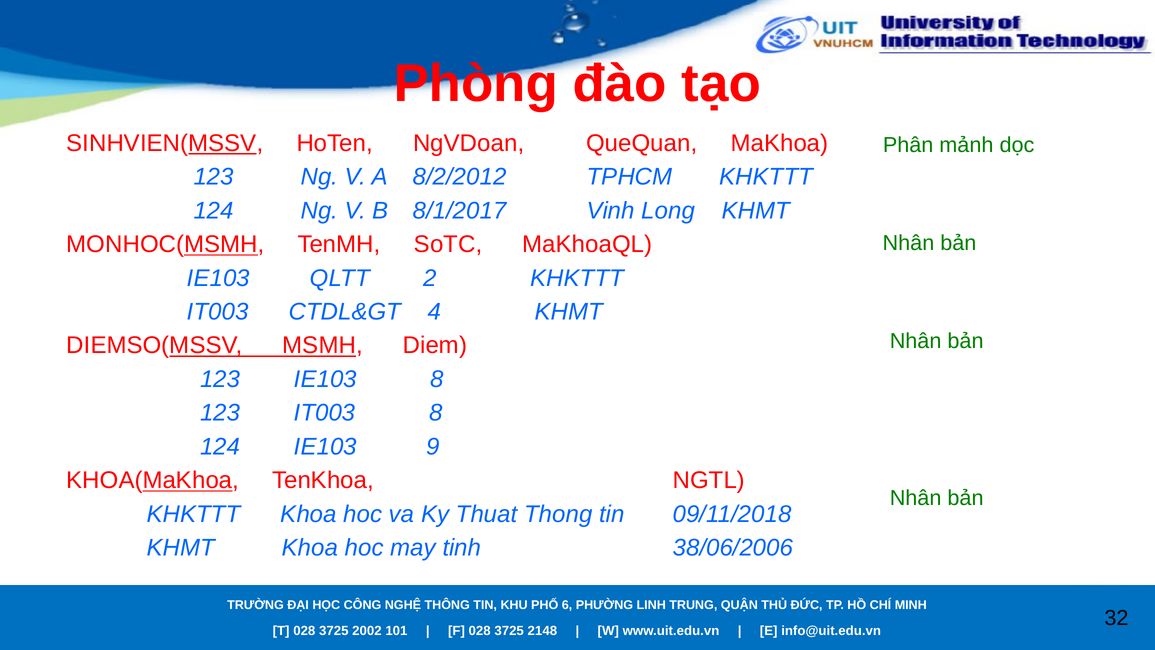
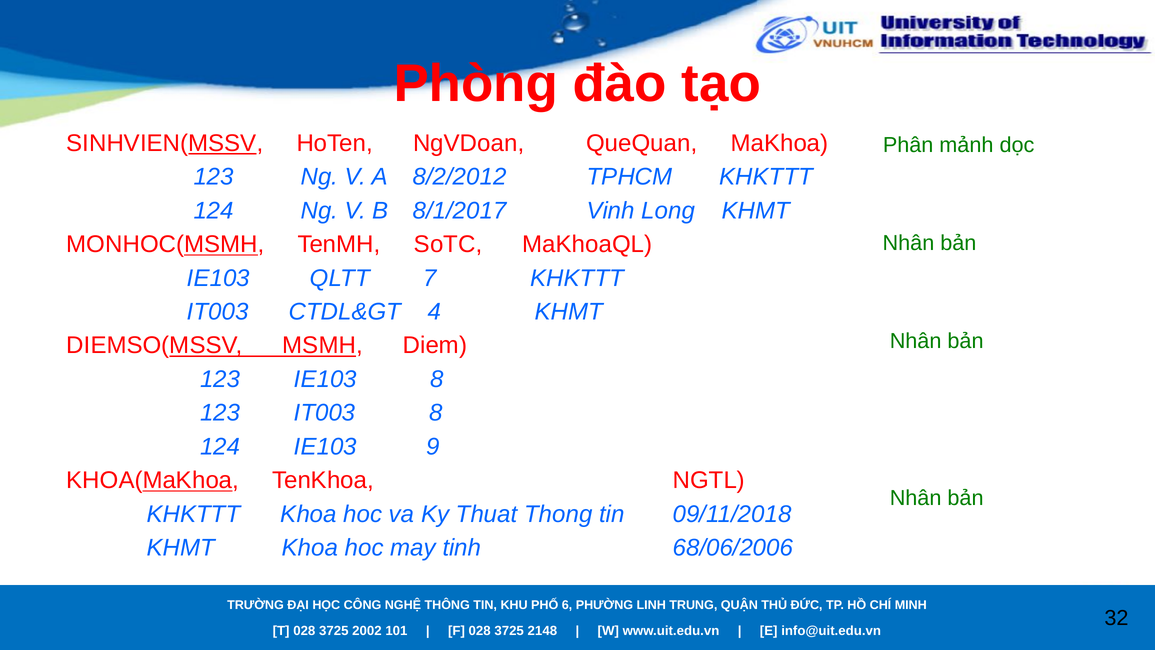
2: 2 -> 7 (430, 278)
38/06/2006: 38/06/2006 -> 68/06/2006 (733, 548)
